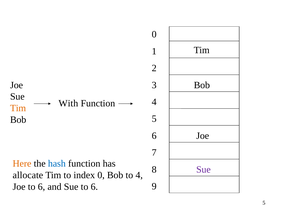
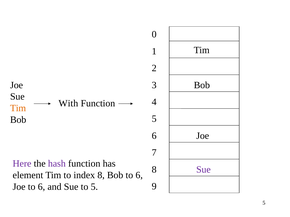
Here colour: orange -> purple (22, 164)
hash colour: blue -> purple (57, 164)
allocate: allocate -> element (28, 175)
index 0: 0 -> 8 (101, 175)
Bob to 4: 4 -> 6 (139, 175)
Sue to 6: 6 -> 5 (94, 187)
